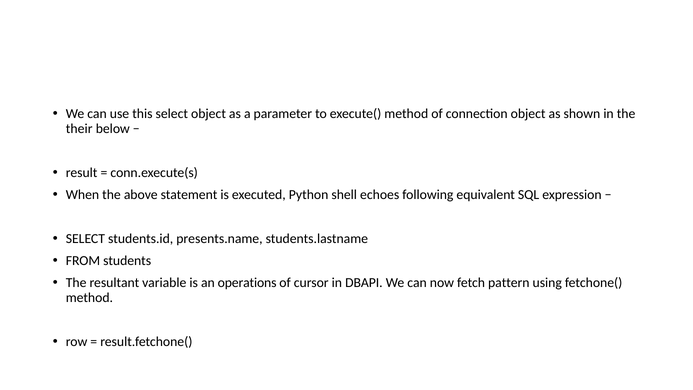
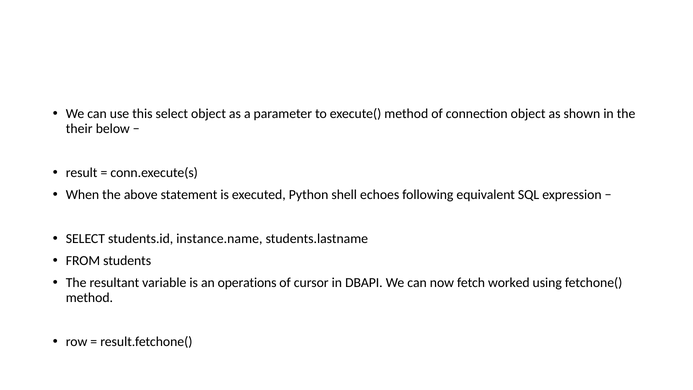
presents.name: presents.name -> instance.name (219, 239)
pattern: pattern -> worked (509, 283)
